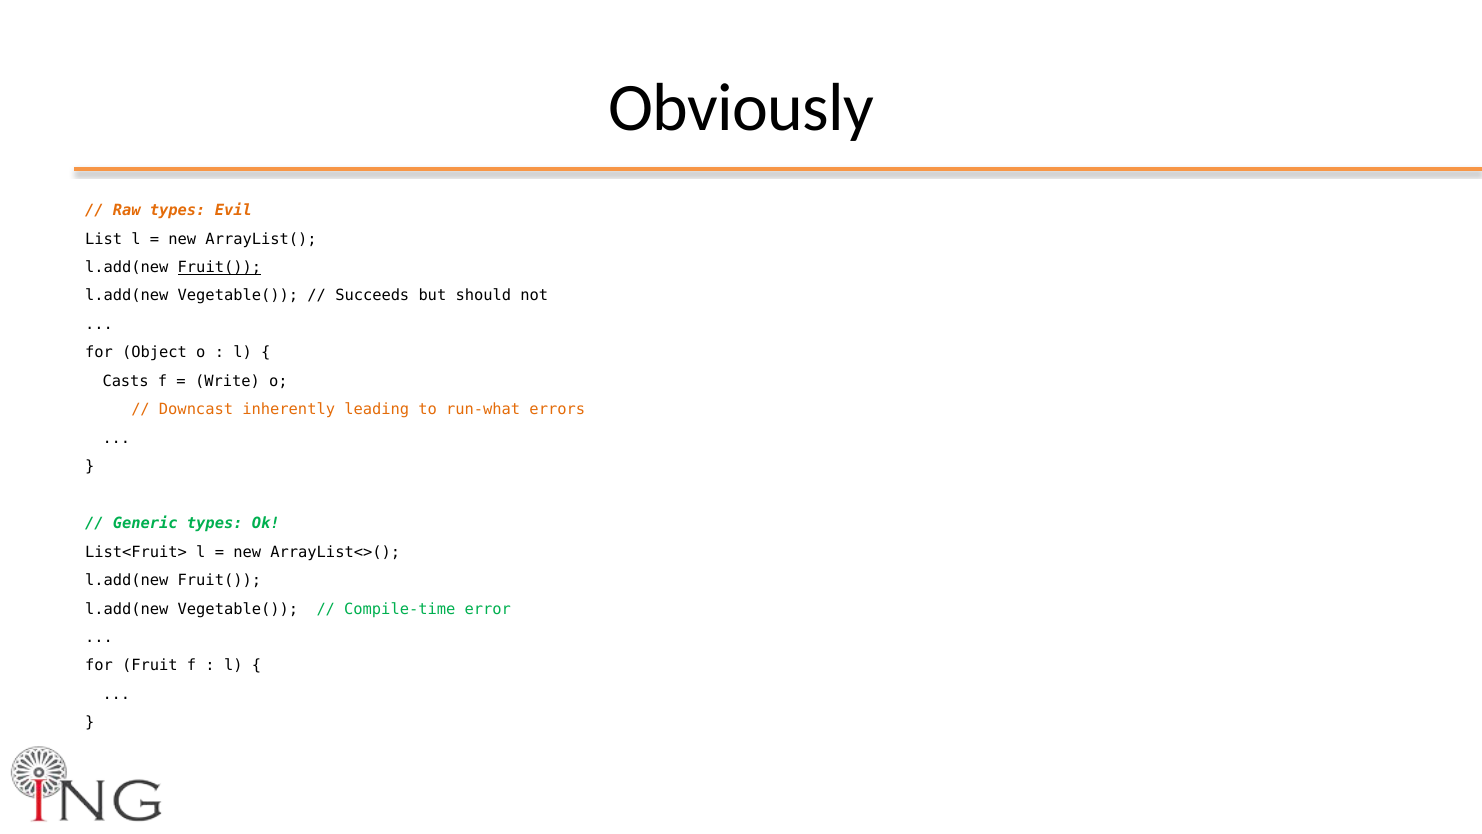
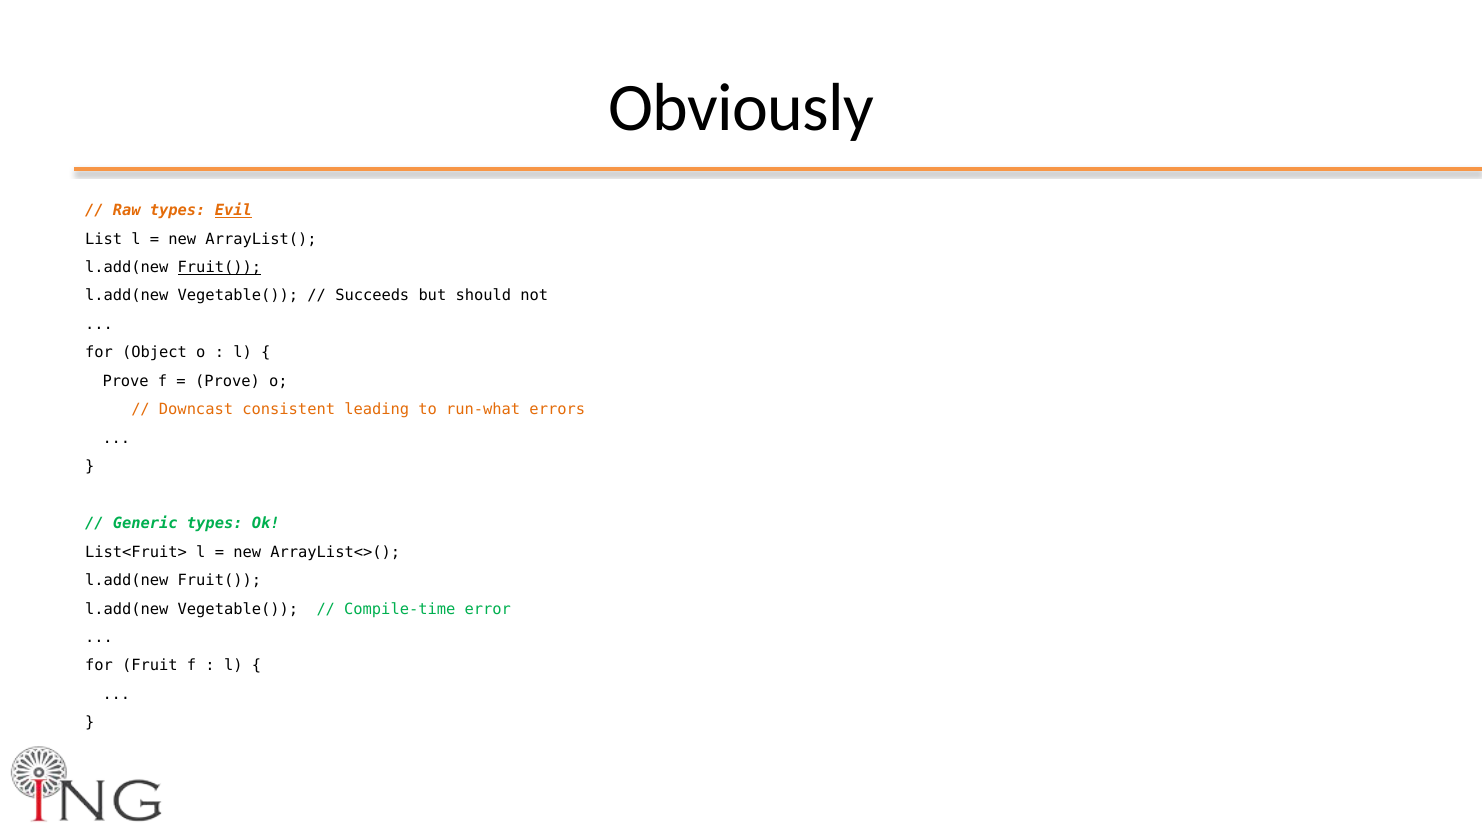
Evil underline: none -> present (233, 210)
Casts: Casts -> Prove (126, 381)
Write: Write -> Prove (227, 381)
inherently: inherently -> consistent (289, 410)
